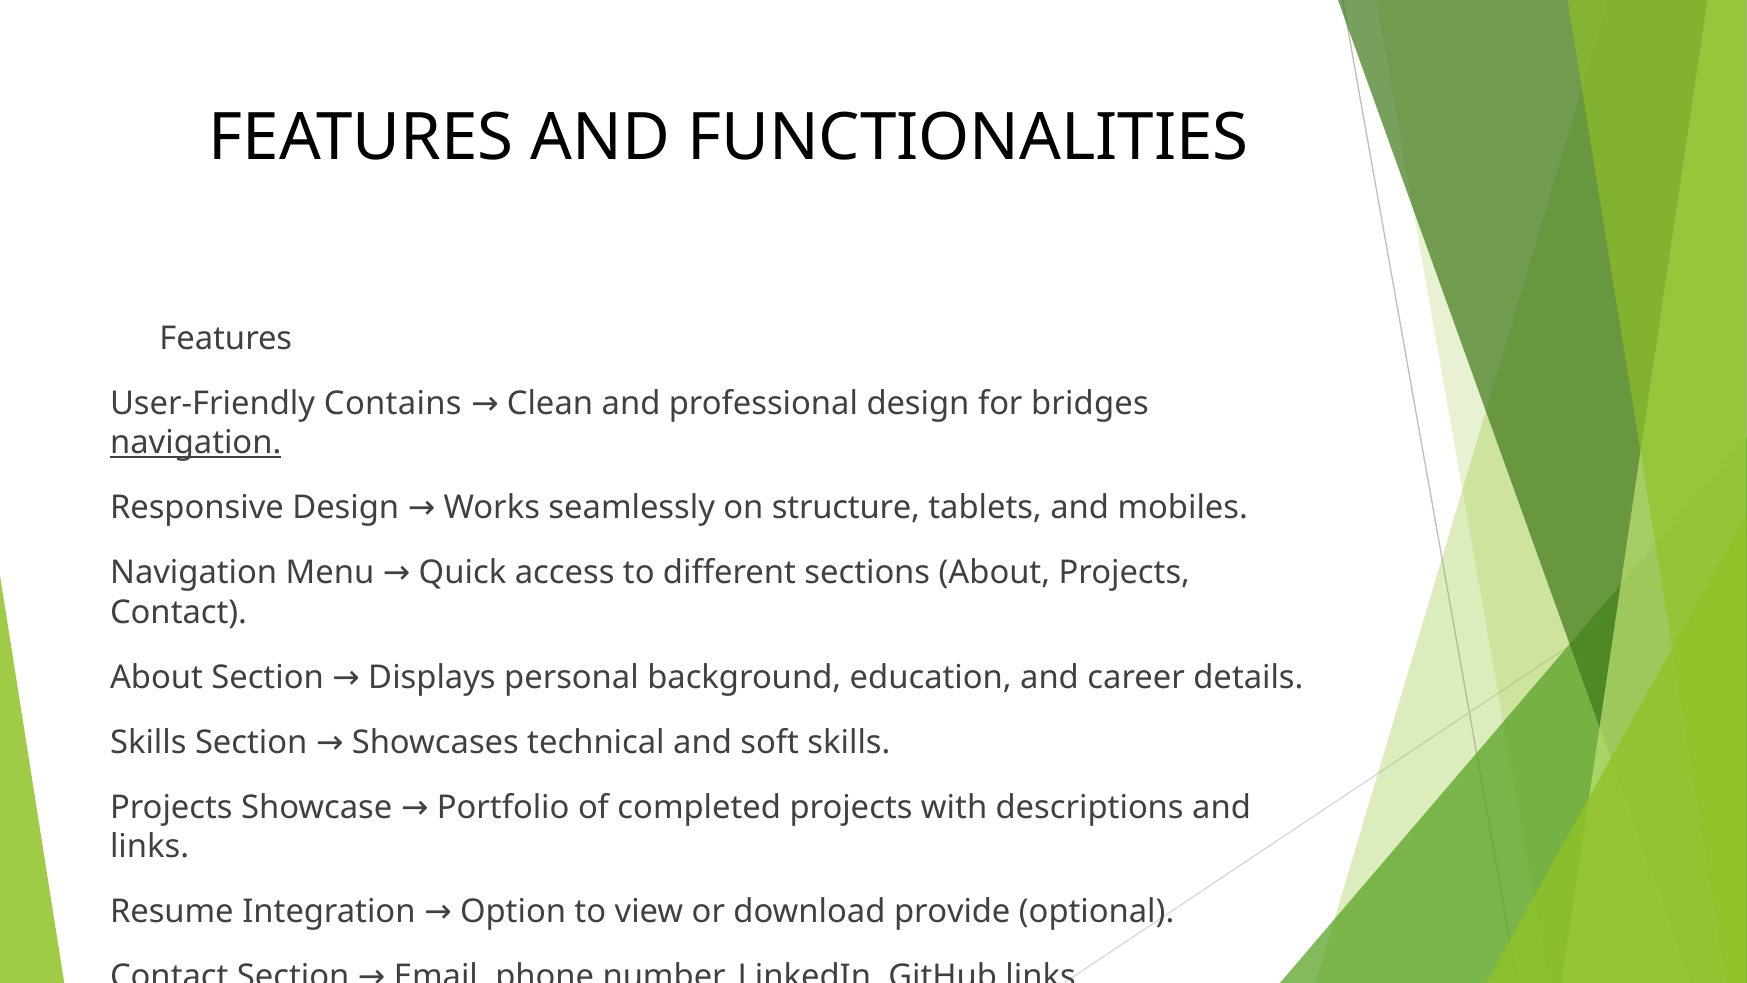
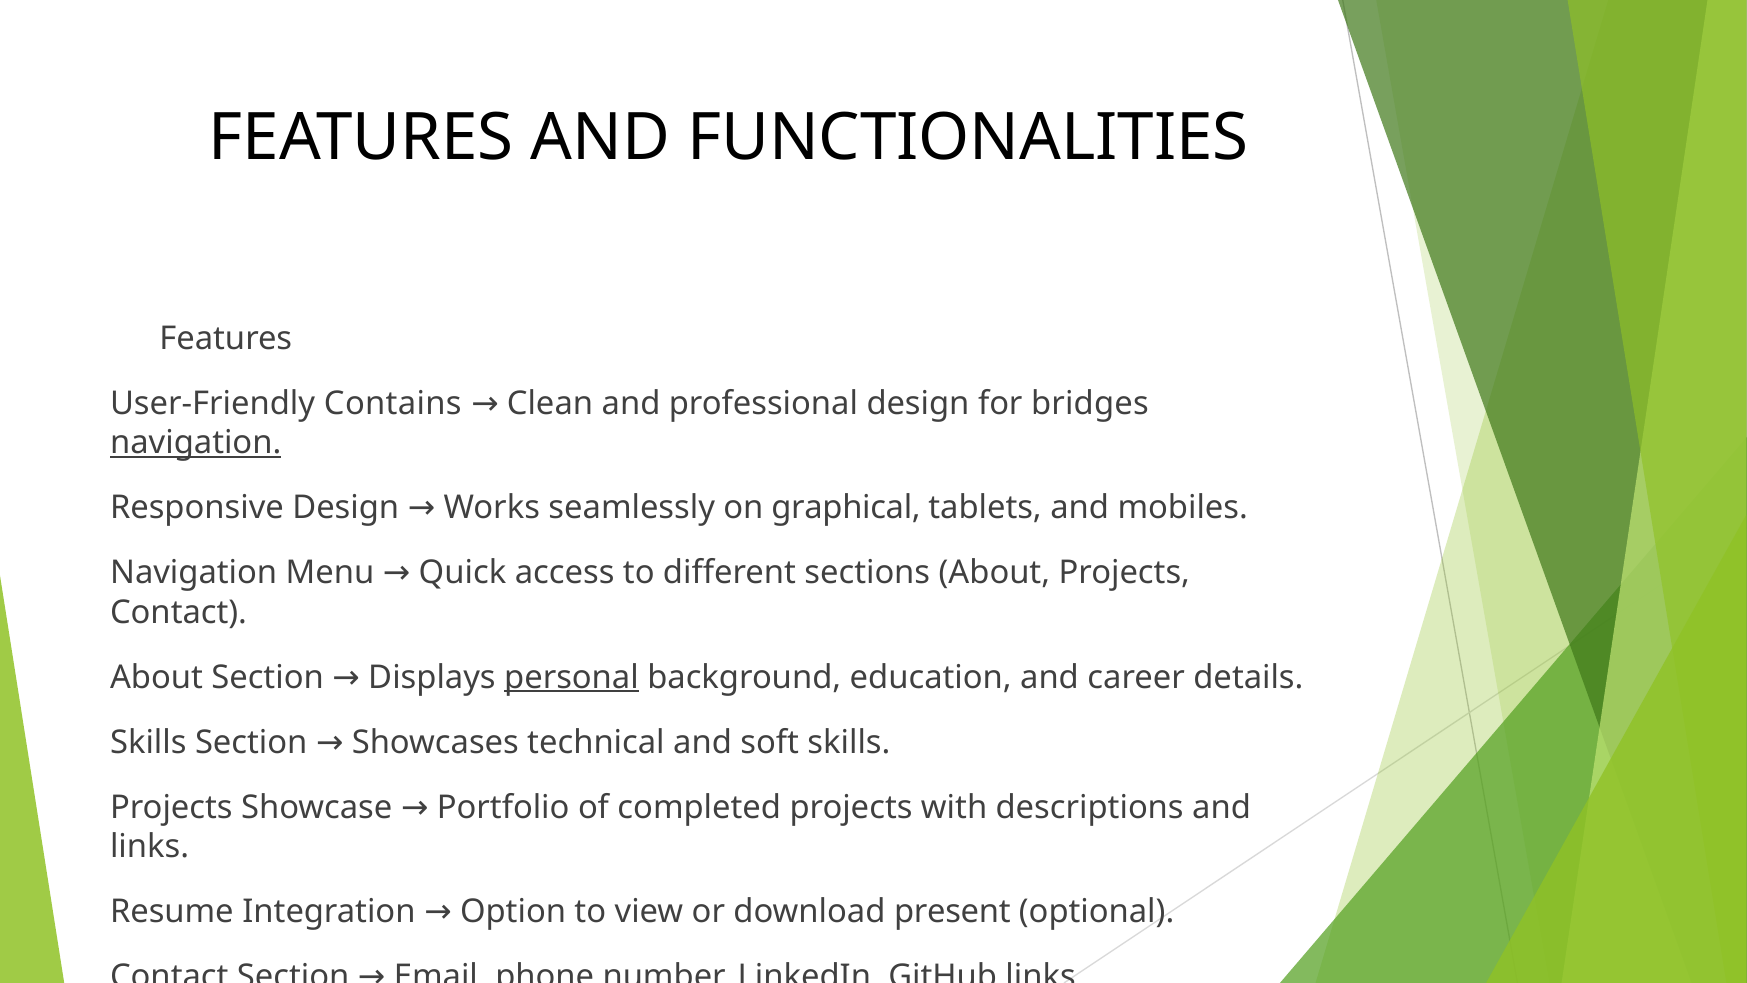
structure: structure -> graphical (846, 508)
personal underline: none -> present (571, 677)
provide: provide -> present (952, 912)
